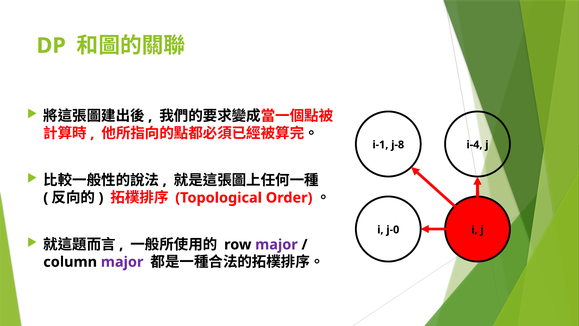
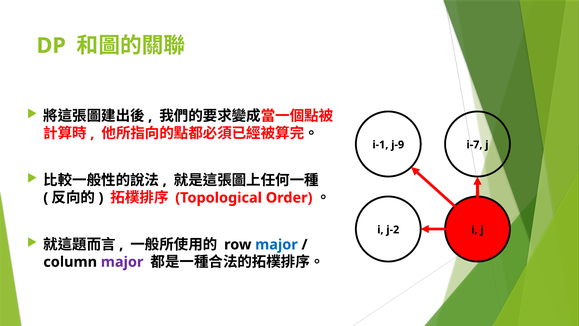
j-8: j-8 -> j-9 (398, 145)
i-4: i-4 -> i-7 (474, 145)
j-0: j-0 -> j-2 (393, 230)
major colour: purple -> blue (276, 244)
